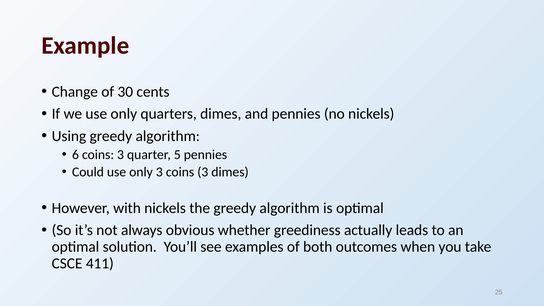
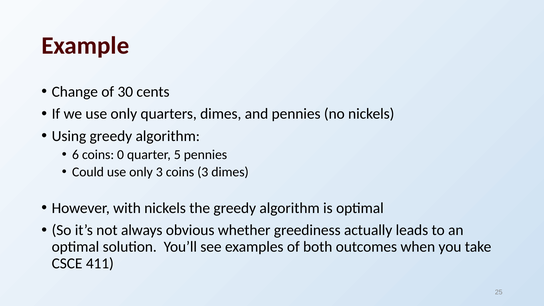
6 coins 3: 3 -> 0 (121, 155)
